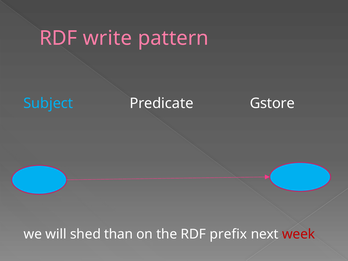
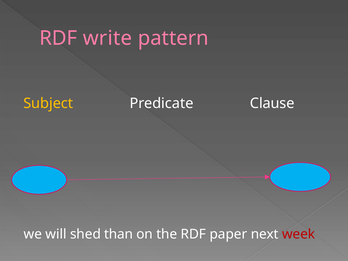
Subject colour: light blue -> yellow (48, 103)
Gstore: Gstore -> Clause (272, 103)
prefix: prefix -> paper (228, 234)
